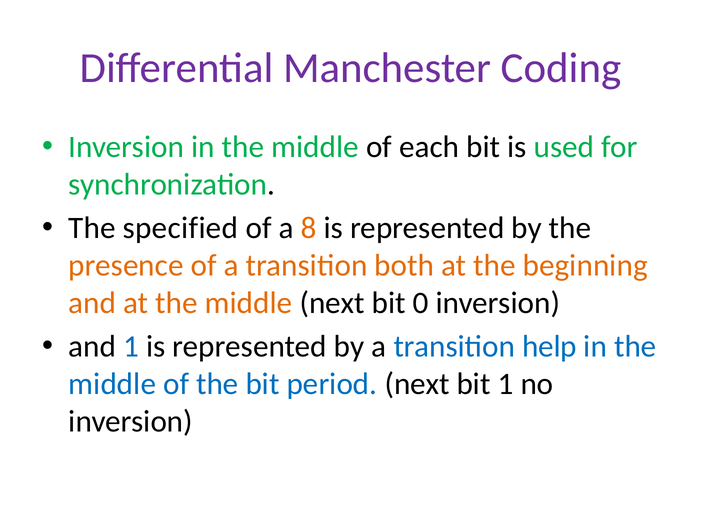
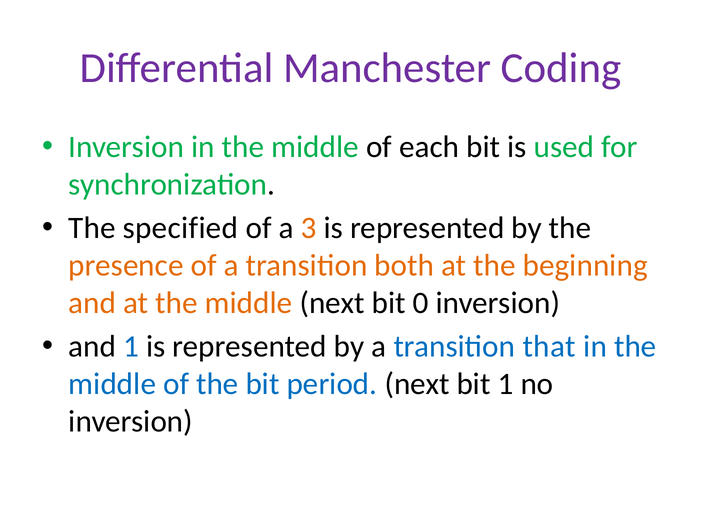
8: 8 -> 3 (309, 228)
help: help -> that (549, 347)
